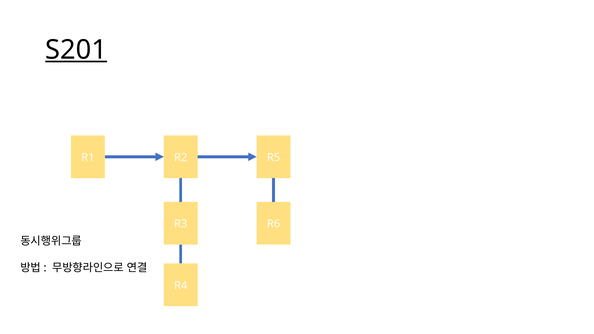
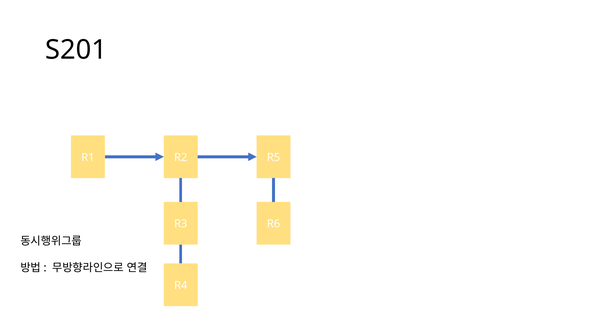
S201 underline: present -> none (76, 50)
